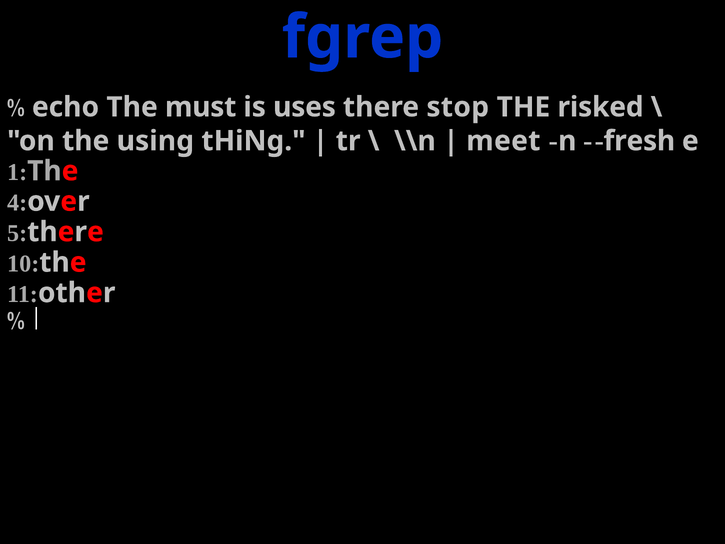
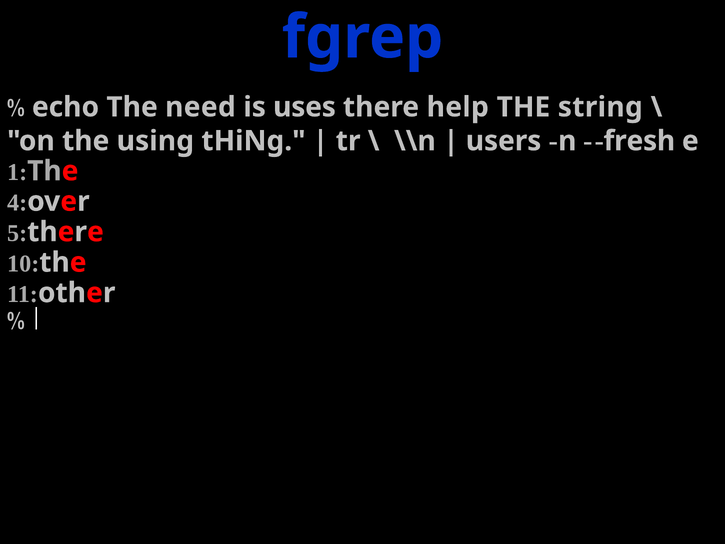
must: must -> need (200, 107)
stop: stop -> help (458, 107)
risked: risked -> string (600, 107)
meet: meet -> users (504, 141)
